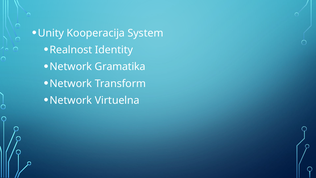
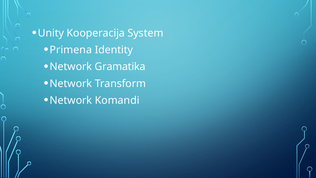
Realnost: Realnost -> Primena (71, 50)
Virtuelna: Virtuelna -> Komandi (117, 100)
